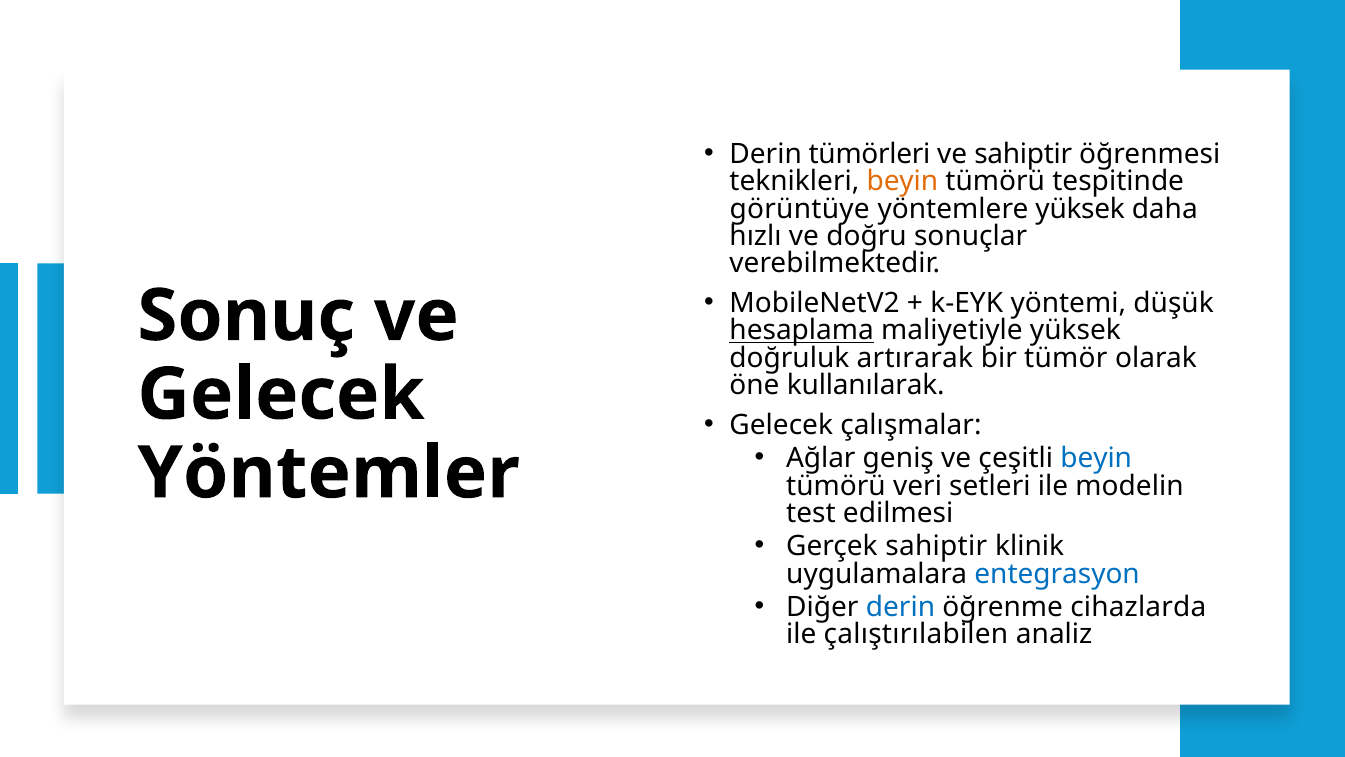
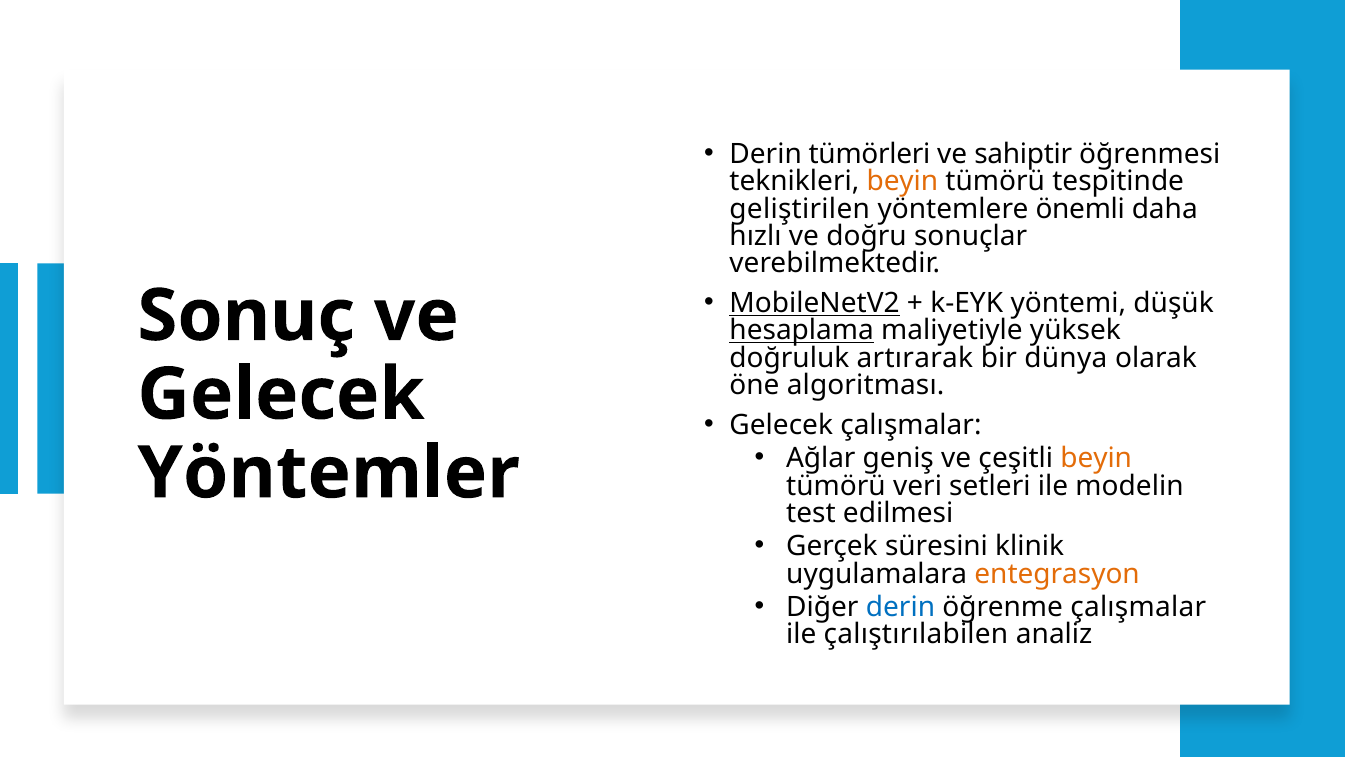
görüntüye: görüntüye -> geliştirilen (800, 209)
yöntemlere yüksek: yüksek -> önemli (1080, 209)
MobileNetV2 underline: none -> present (815, 303)
tümör: tümör -> dünya (1066, 358)
kullanılarak: kullanılarak -> algoritması (866, 385)
beyin colour: blue -> orange (1096, 458)
Gerçek sahiptir: sahiptir -> süresini (936, 546)
entegrasyon colour: blue -> orange (1057, 573)
öğrenme cihazlarda: cihazlarda -> çalışmalar (1138, 607)
